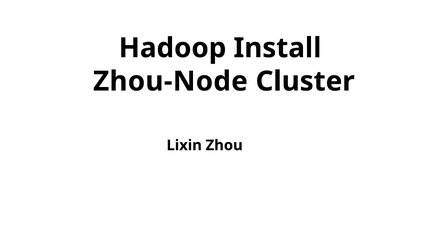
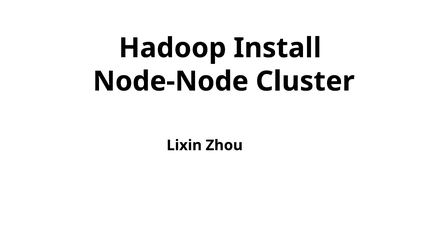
Zhou-Node: Zhou-Node -> Node-Node (171, 81)
